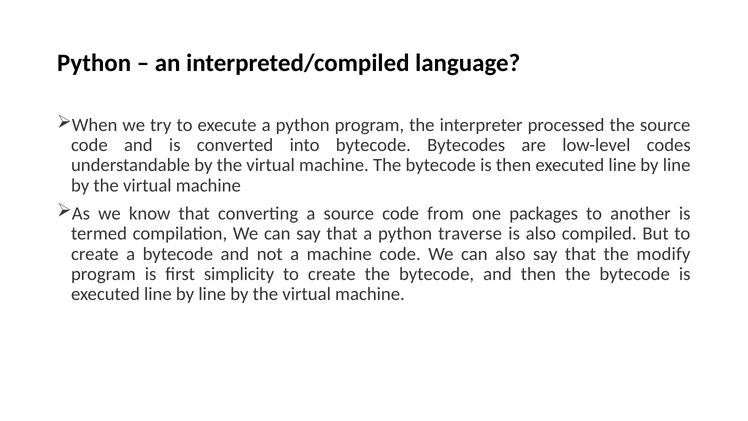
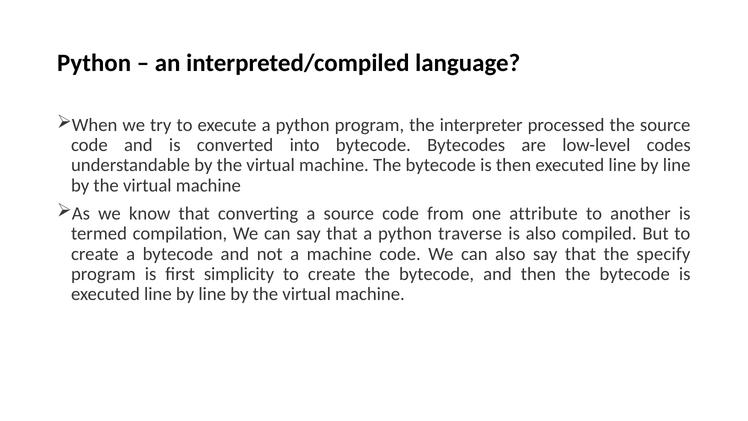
packages: packages -> attribute (544, 213)
modify: modify -> specify (663, 254)
